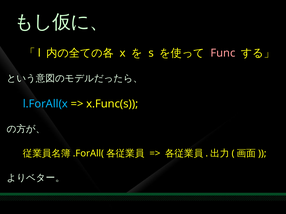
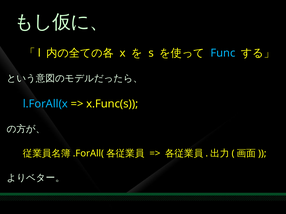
Func colour: pink -> light blue (223, 53)
